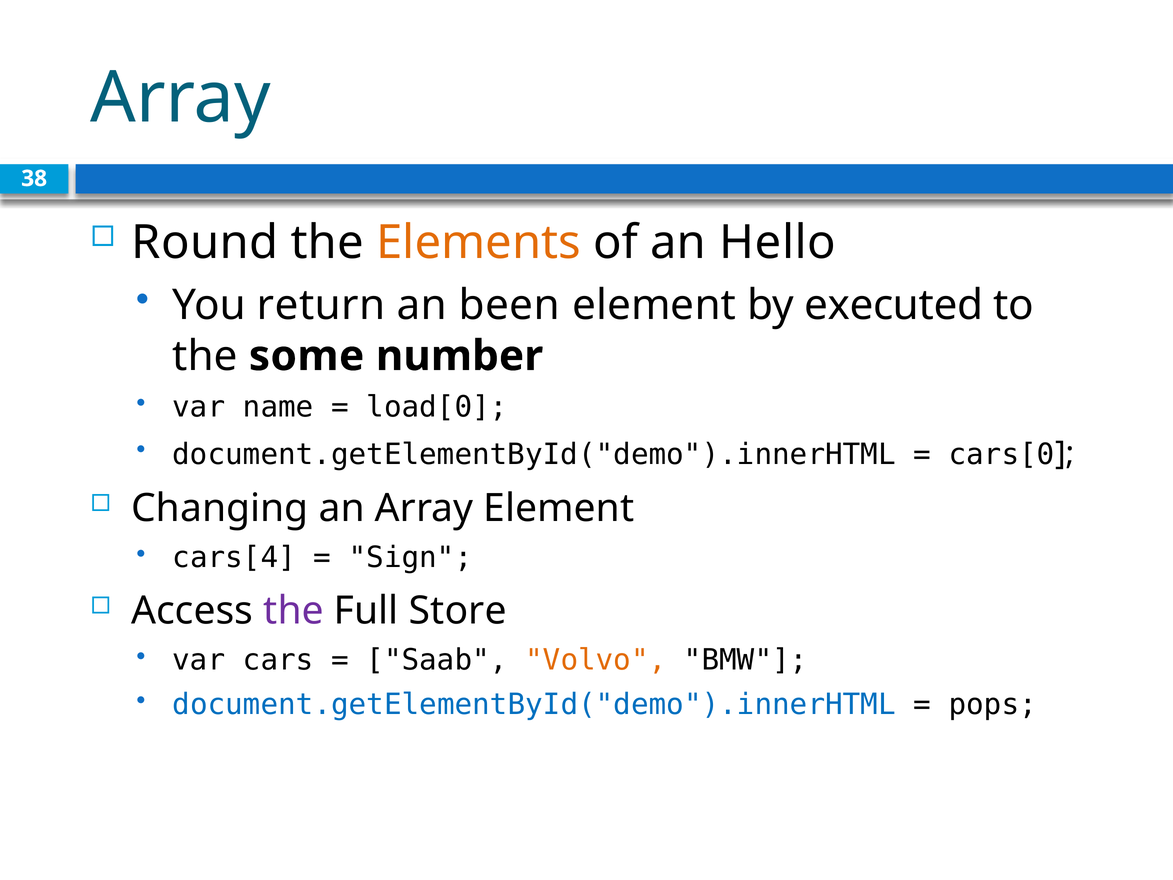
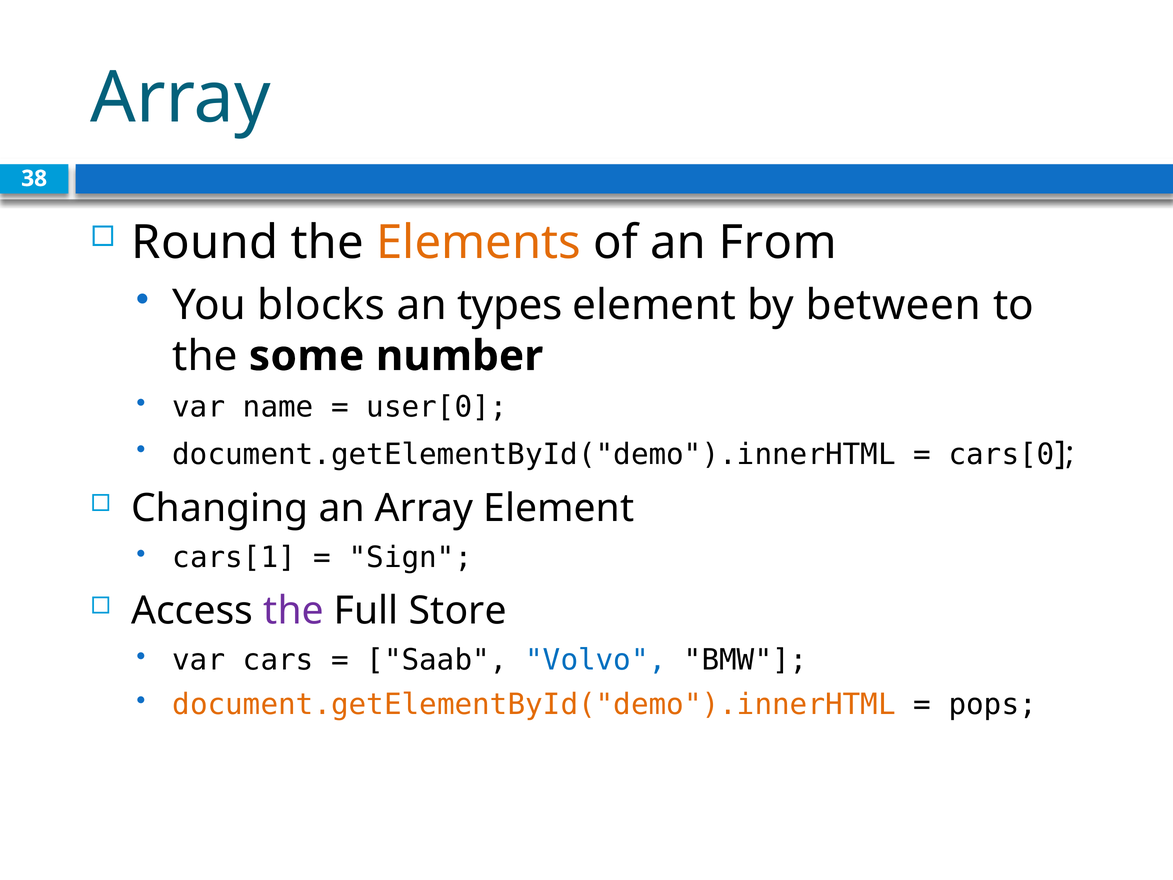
Hello: Hello -> From (778, 243)
return: return -> blocks (321, 305)
been: been -> types (510, 305)
executed: executed -> between (893, 305)
load[0: load[0 -> user[0 (437, 407)
cars[4: cars[4 -> cars[1 (234, 558)
Volvo colour: orange -> blue (596, 660)
document.getElementById("demo").innerHTML colour: blue -> orange (534, 704)
